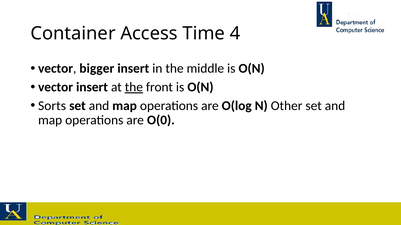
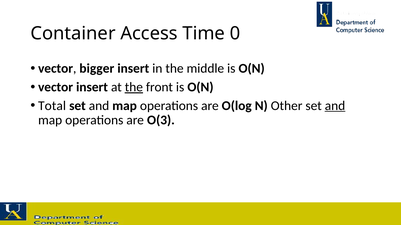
4: 4 -> 0 (235, 34)
Sorts: Sorts -> Total (52, 106)
and underline: none -> present (335, 106)
O(0: O(0 -> O(3 (161, 120)
